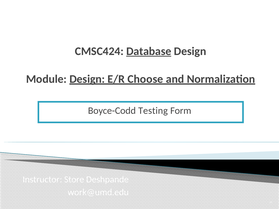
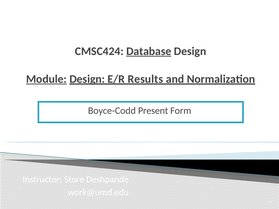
Module underline: none -> present (46, 79)
Choose: Choose -> Results (145, 79)
Testing: Testing -> Present (153, 111)
